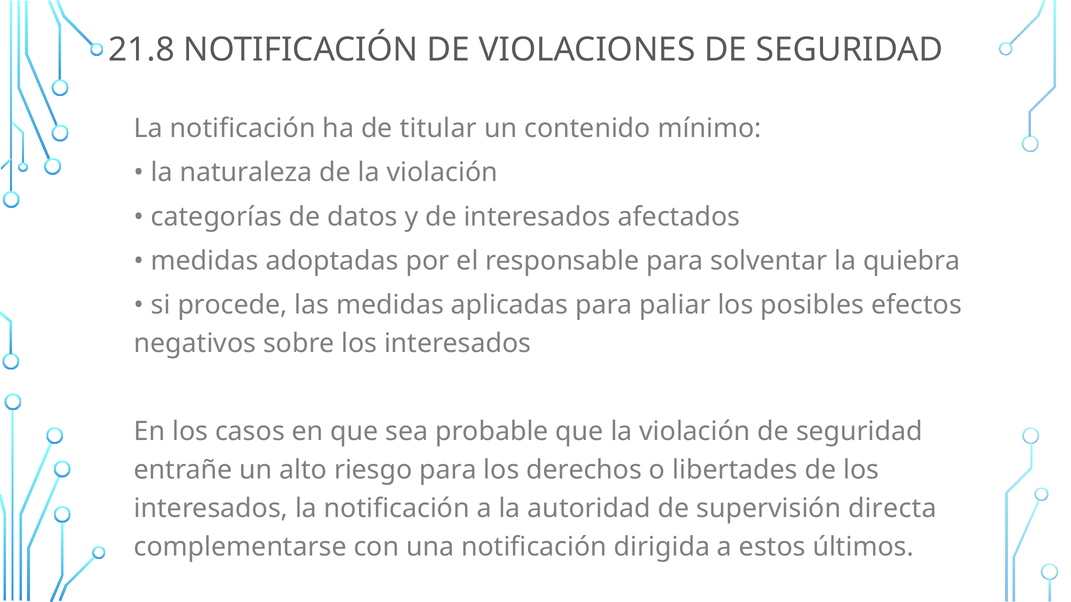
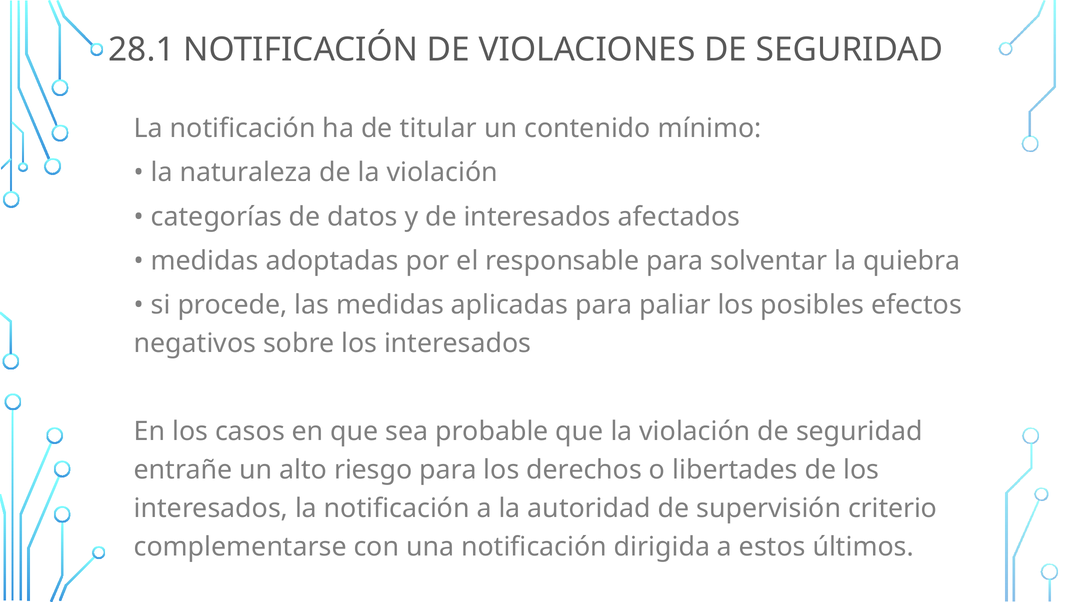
21.8: 21.8 -> 28.1 (141, 50)
directa: directa -> criterio (893, 509)
